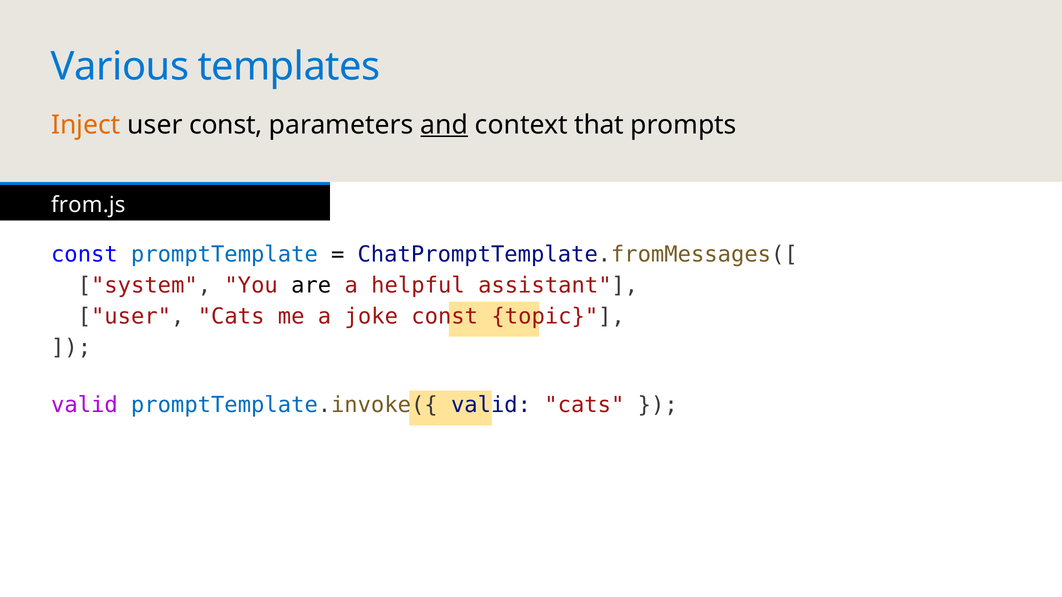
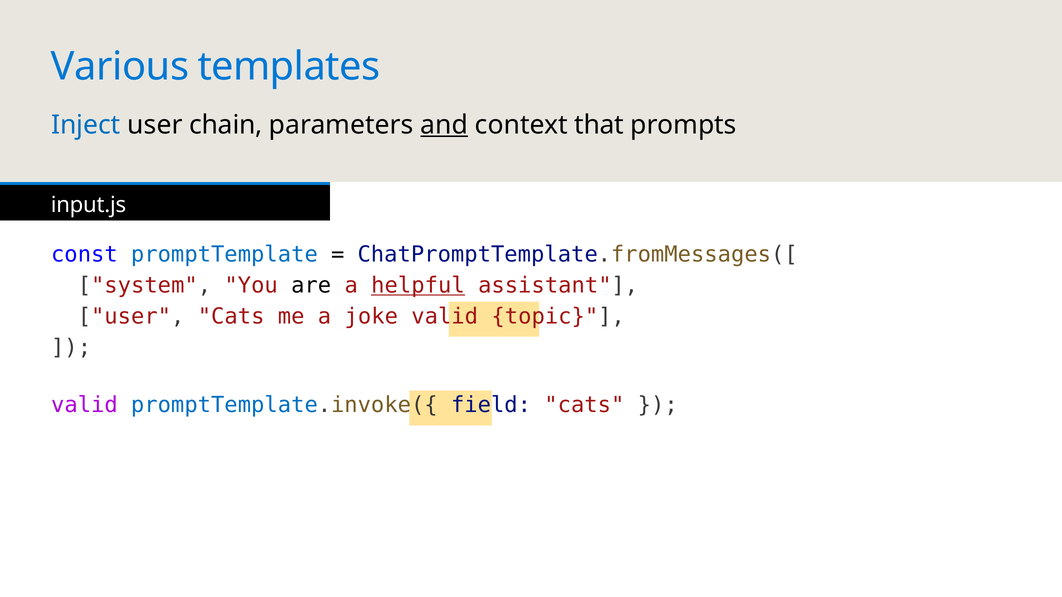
Inject colour: orange -> blue (86, 125)
user const: const -> chain (226, 125)
from.js: from.js -> input.js (88, 205)
helpful underline: none -> present (418, 286)
joke const: const -> valid (445, 317)
promptTemplate.invoke({ valid: valid -> field (491, 405)
